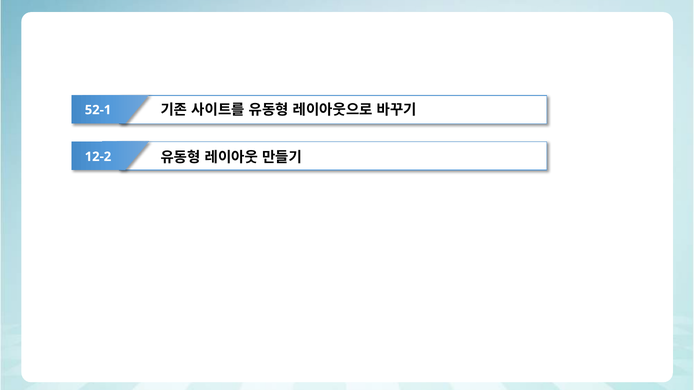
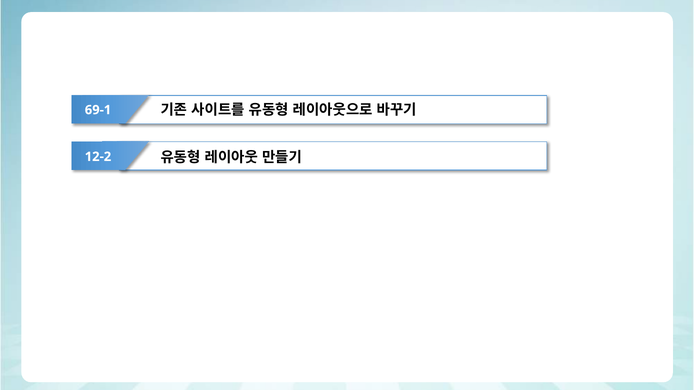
52-1: 52-1 -> 69-1 (98, 110)
